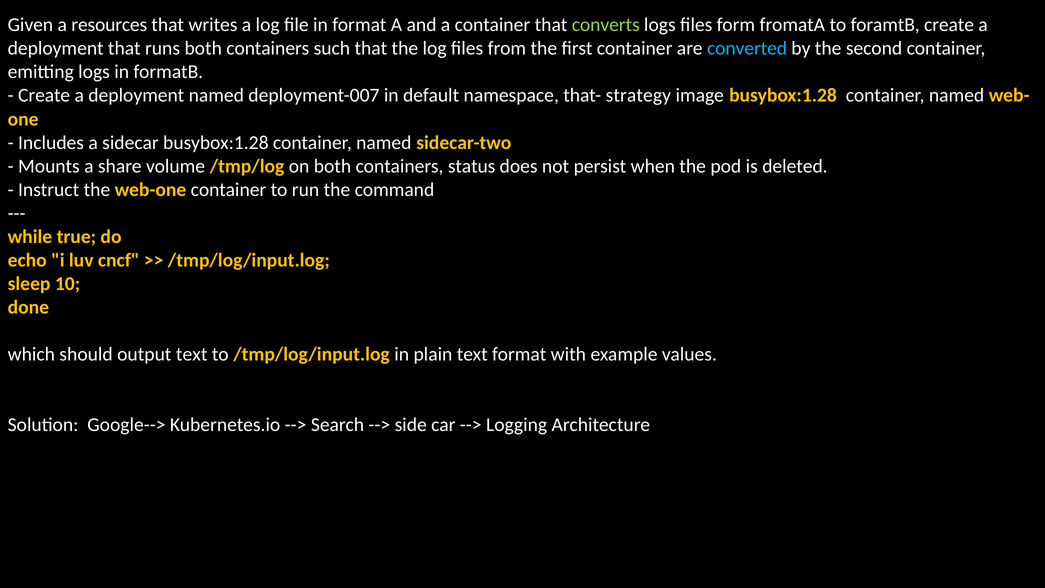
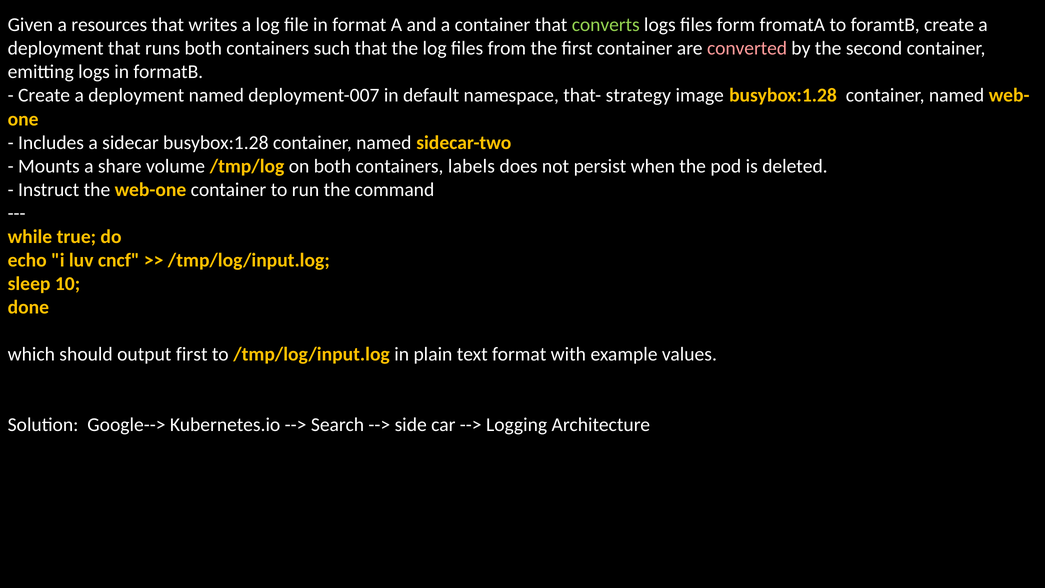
converted colour: light blue -> pink (747, 48)
status: status -> labels (471, 166)
output text: text -> first (192, 354)
